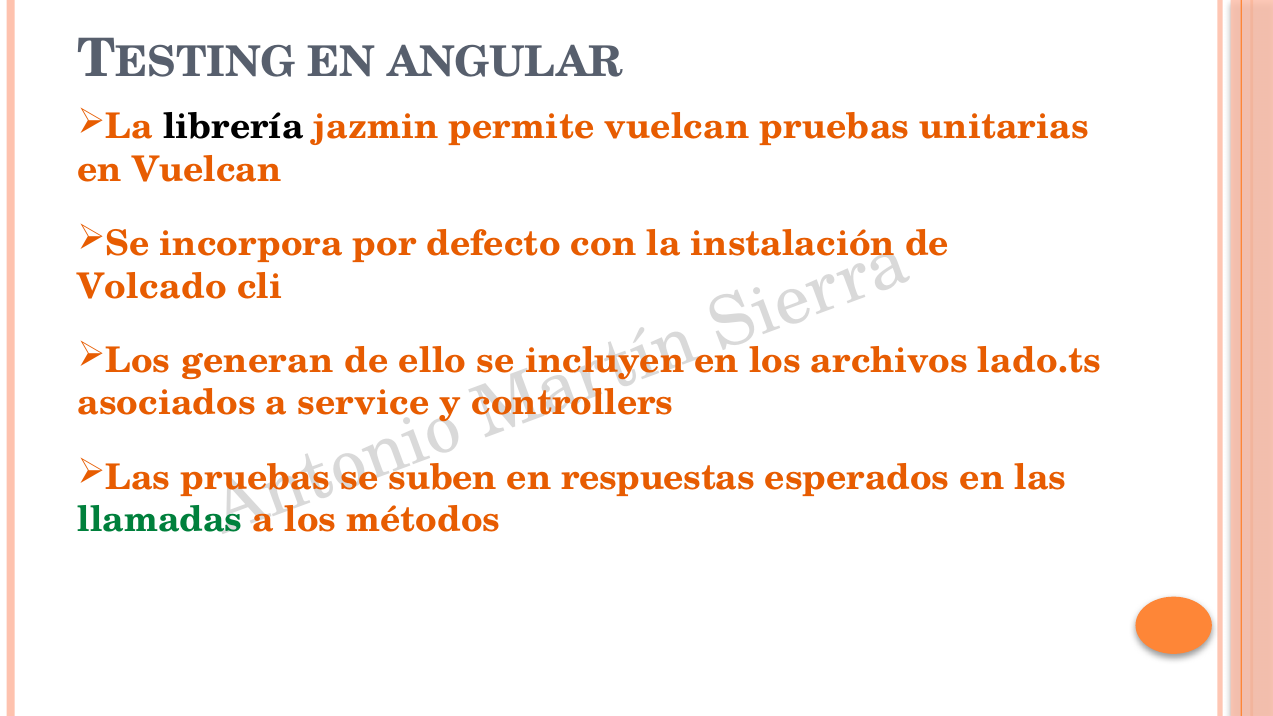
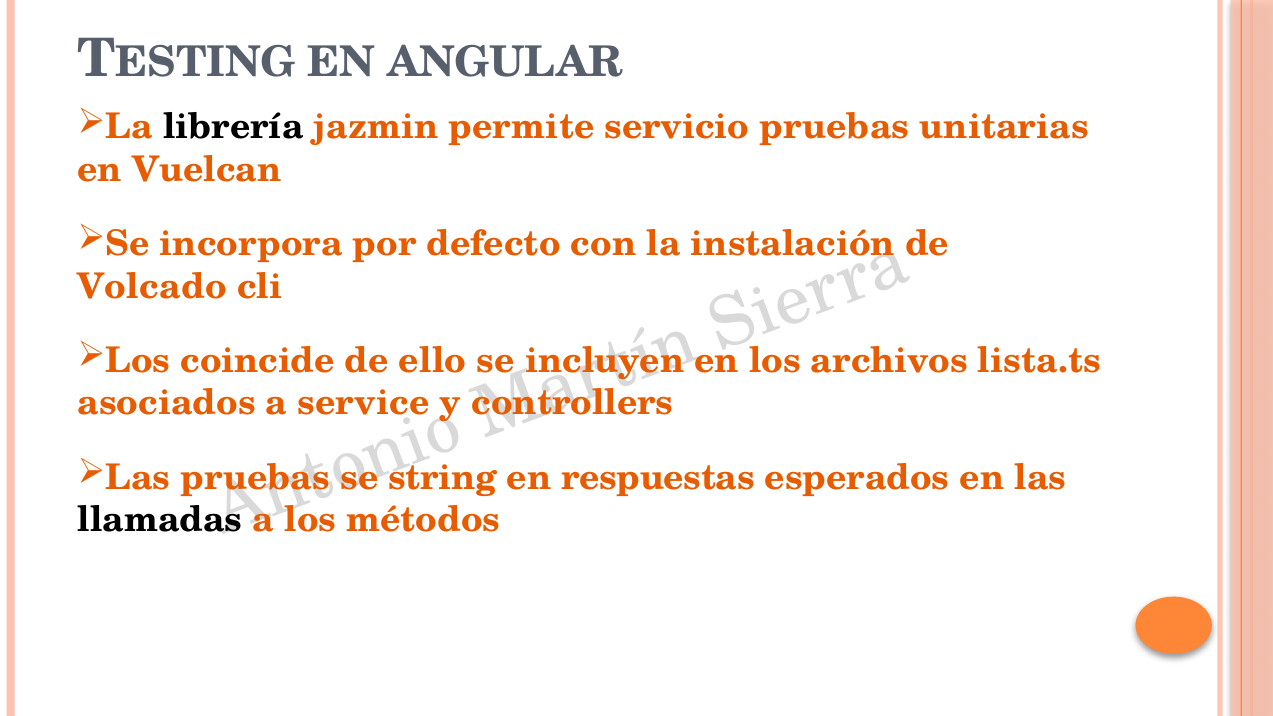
permite vuelcan: vuelcan -> servicio (677, 127)
generan: generan -> coincide (258, 361)
lado.ts: lado.ts -> lista.ts (1040, 361)
suben: suben -> string (443, 477)
llamadas colour: green -> black (160, 520)
